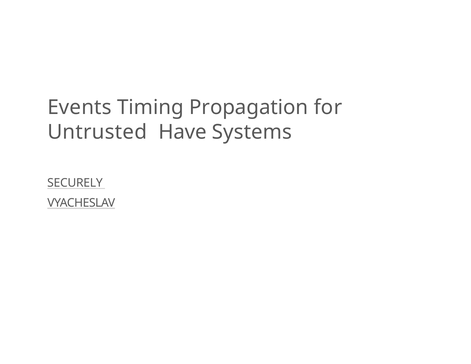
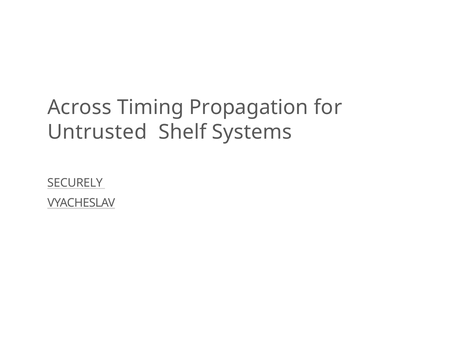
Events: Events -> Across (80, 107)
Have: Have -> Shelf (182, 132)
